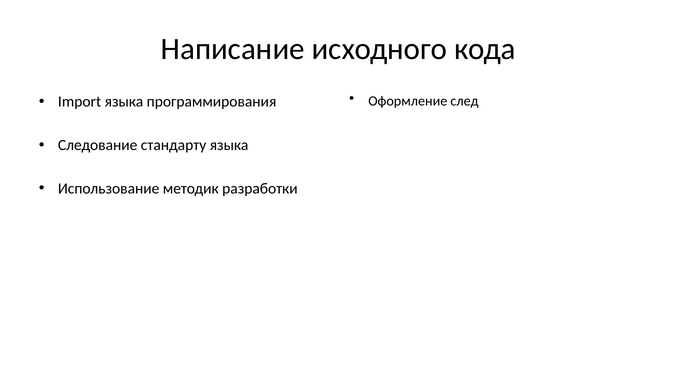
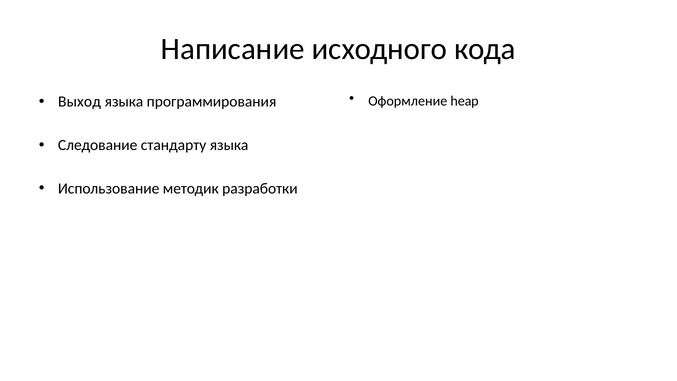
след: след -> heap (465, 101)
Import: Import -> Выход (80, 102)
